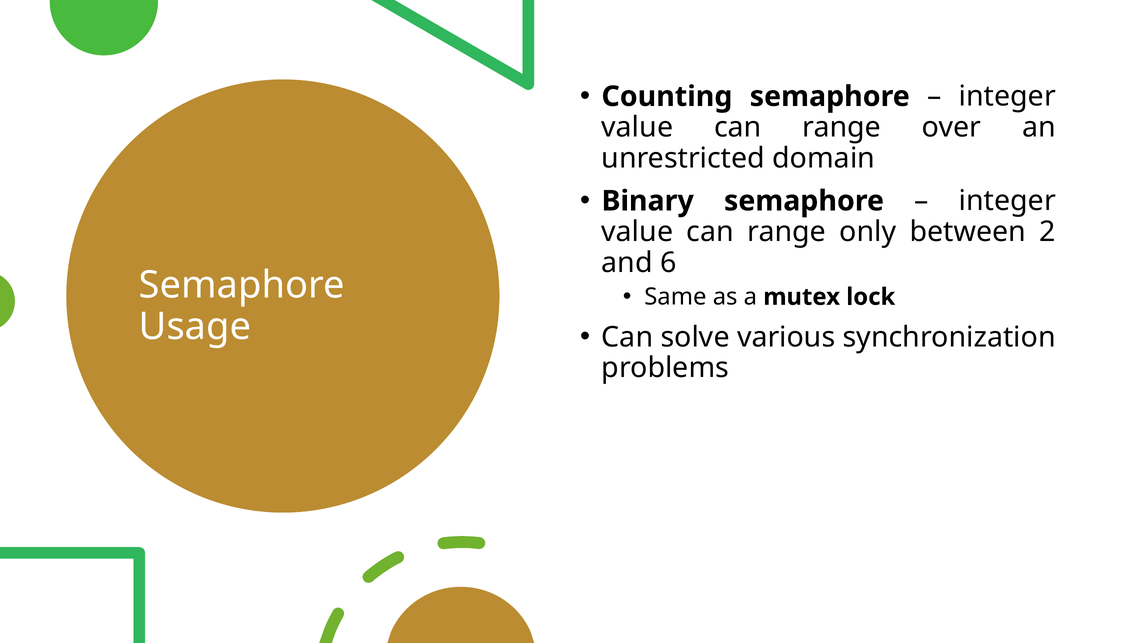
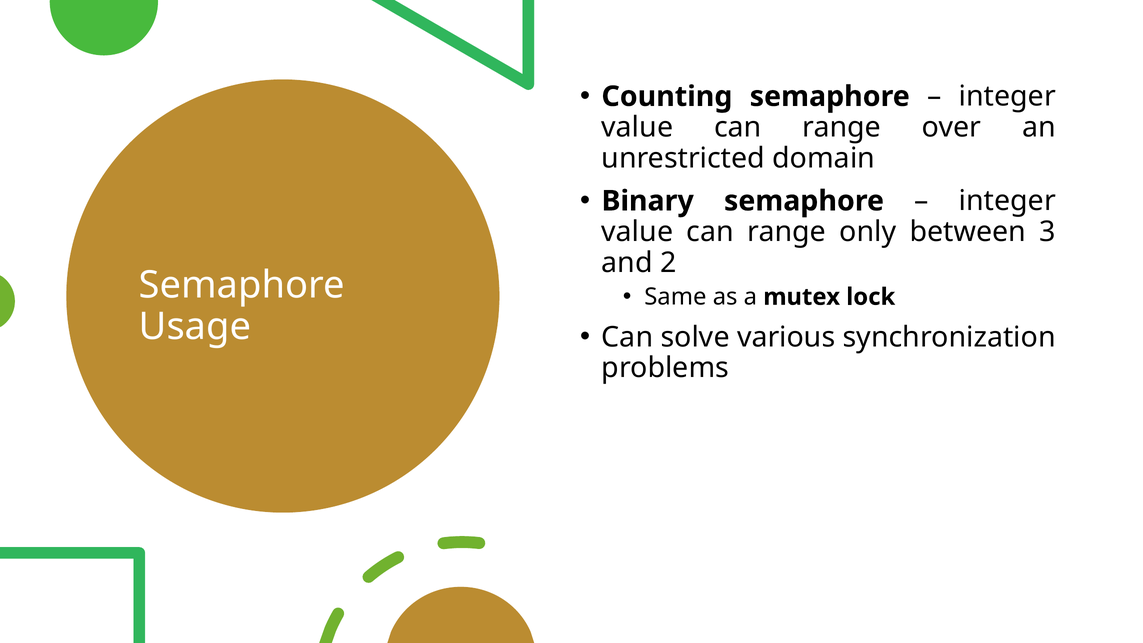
2: 2 -> 3 (1047, 232)
6: 6 -> 2 (668, 263)
